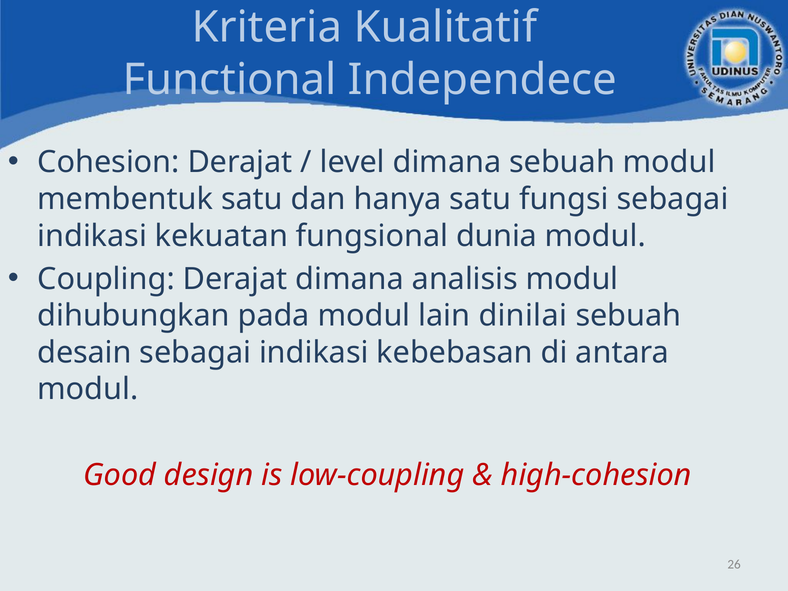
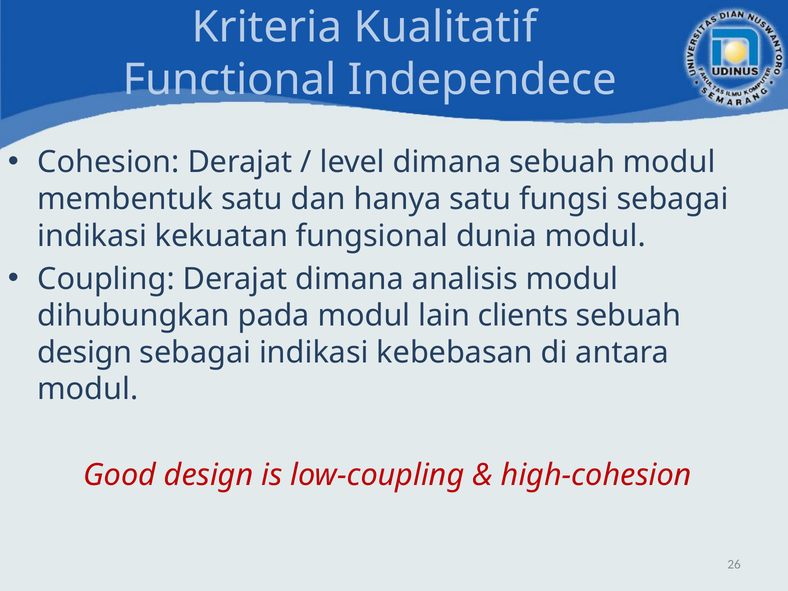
dinilai: dinilai -> clients (523, 316)
desain: desain -> design (85, 352)
